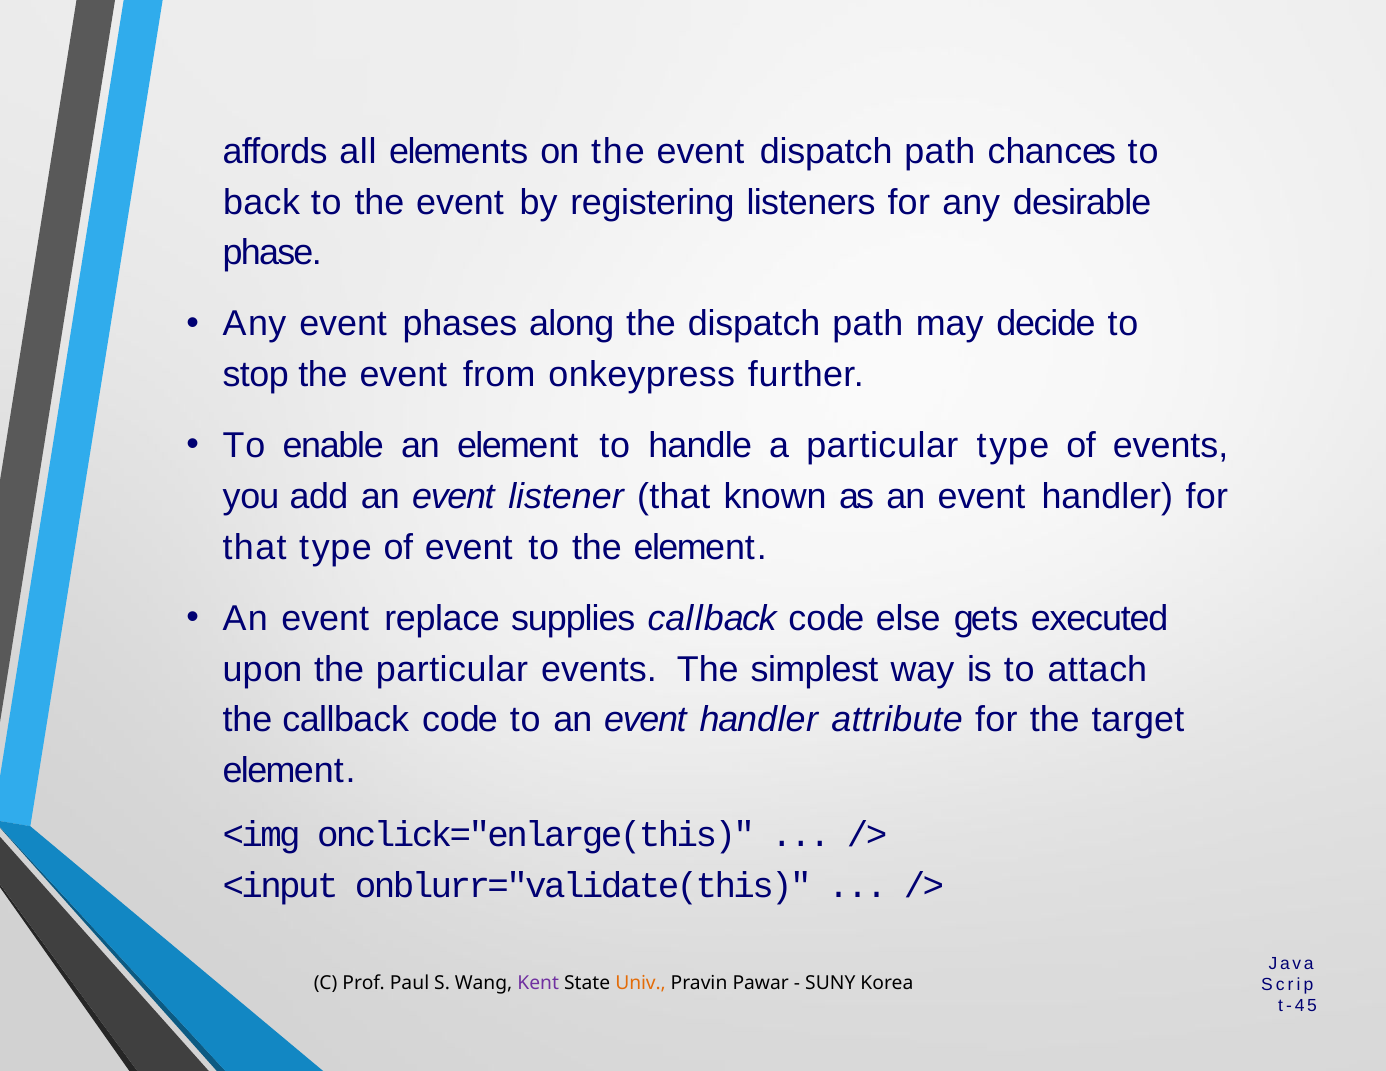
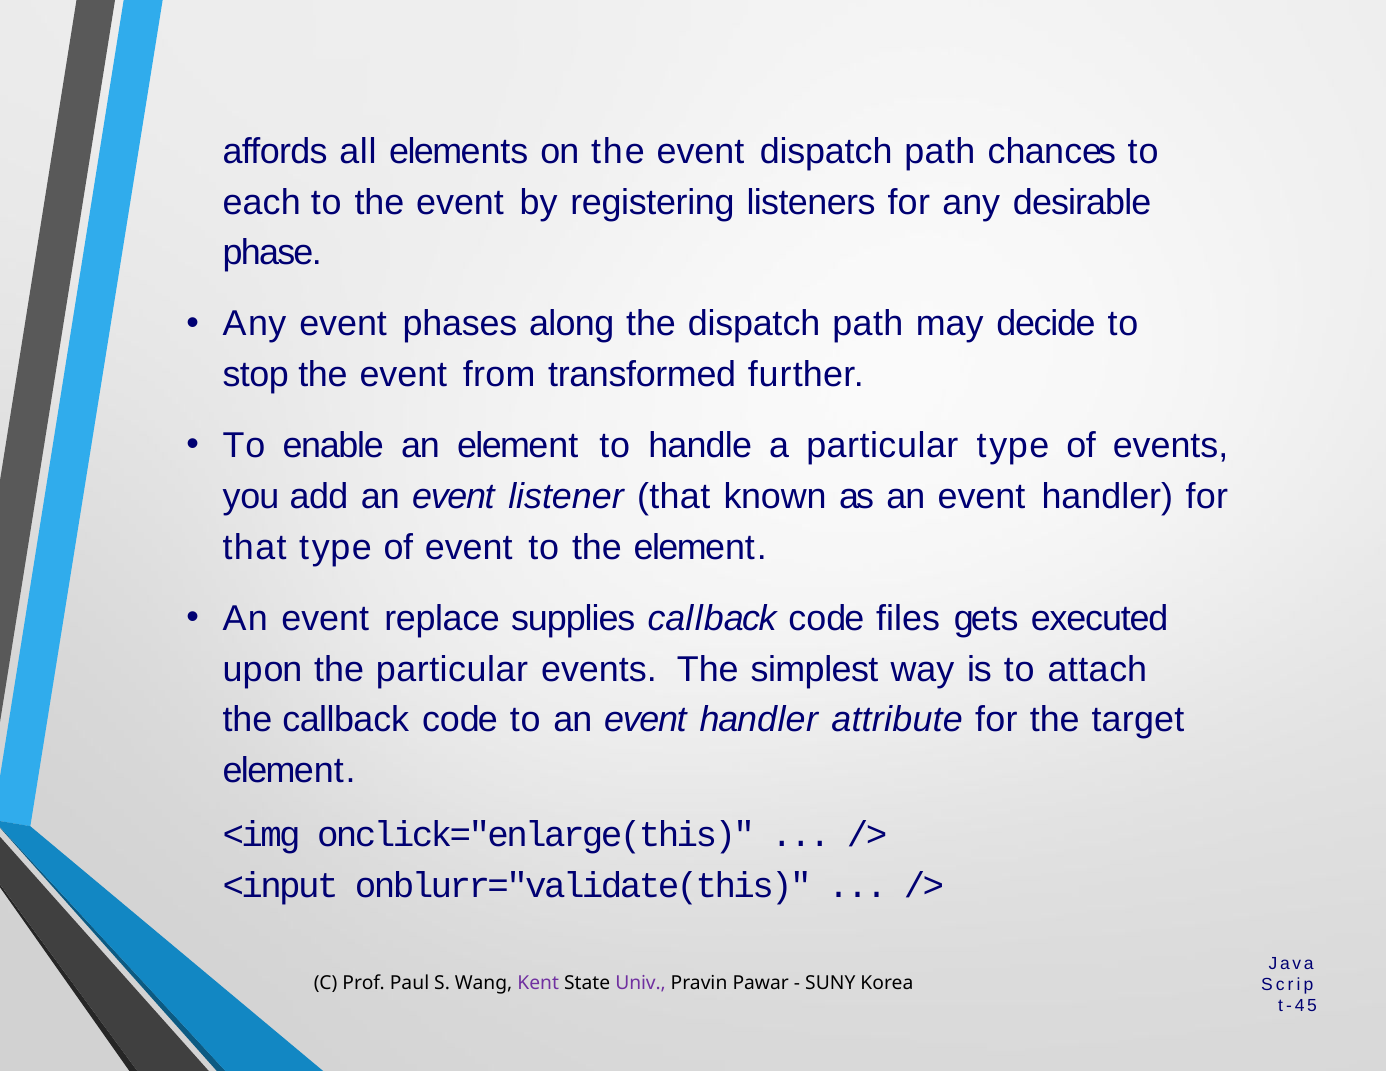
back: back -> each (262, 202)
onkeypress: onkeypress -> transformed (642, 375)
else: else -> files (908, 619)
Univ colour: orange -> purple (641, 983)
